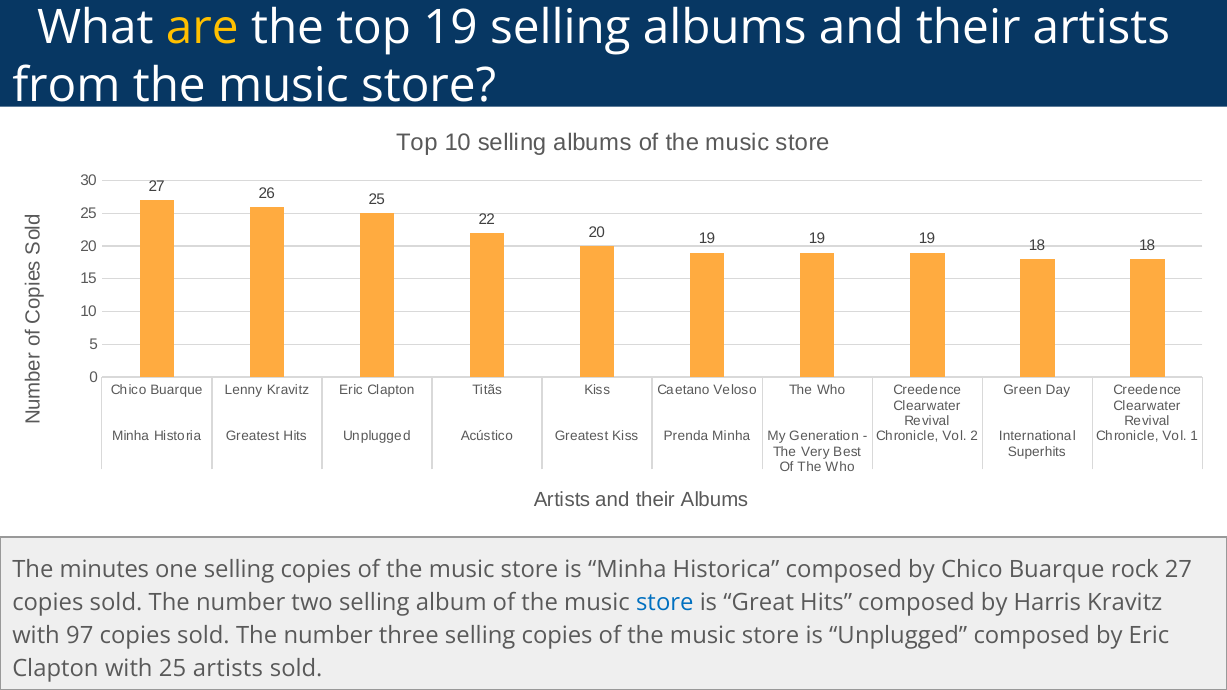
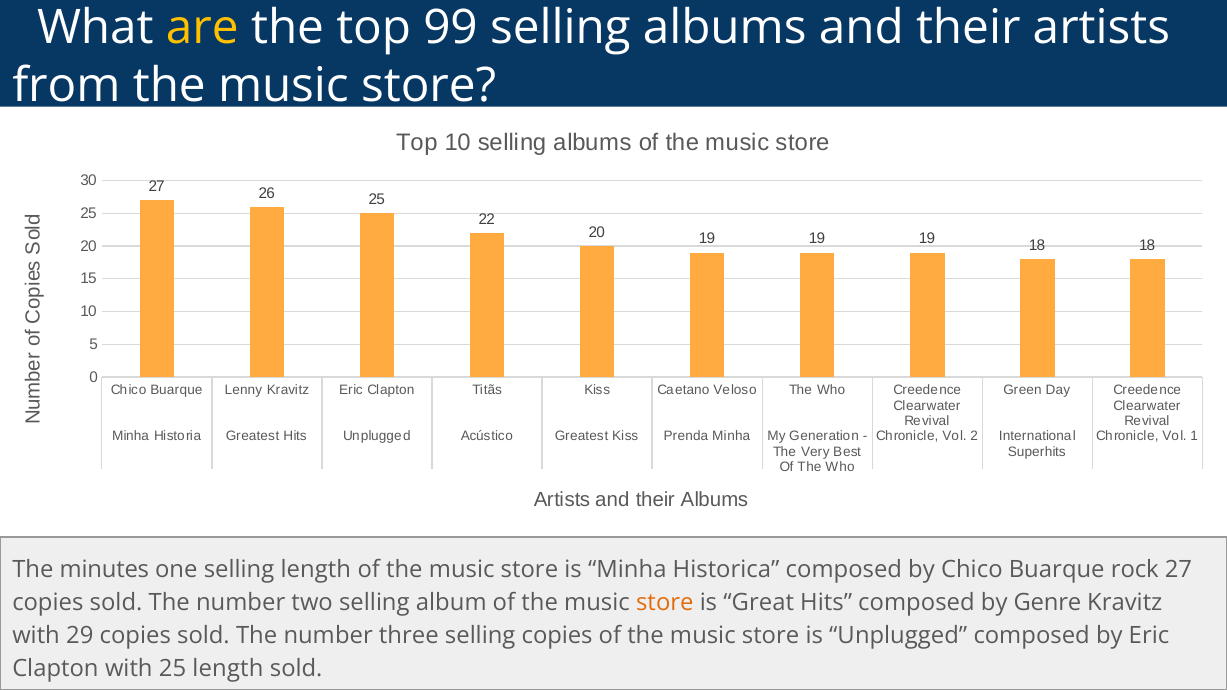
top 19: 19 -> 99 (450, 28)
one selling copies: copies -> length (316, 570)
store colour: blue -> orange (665, 603)
Harris: Harris -> Genre (1047, 603)
97: 97 -> 29 (80, 636)
25 artists: artists -> length (228, 668)
